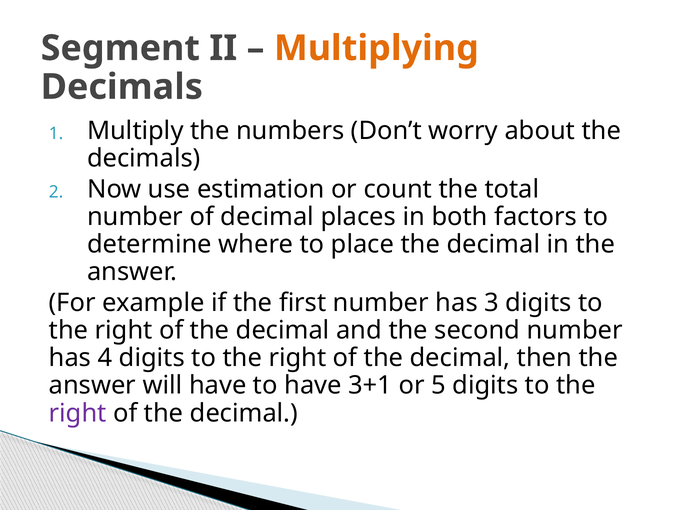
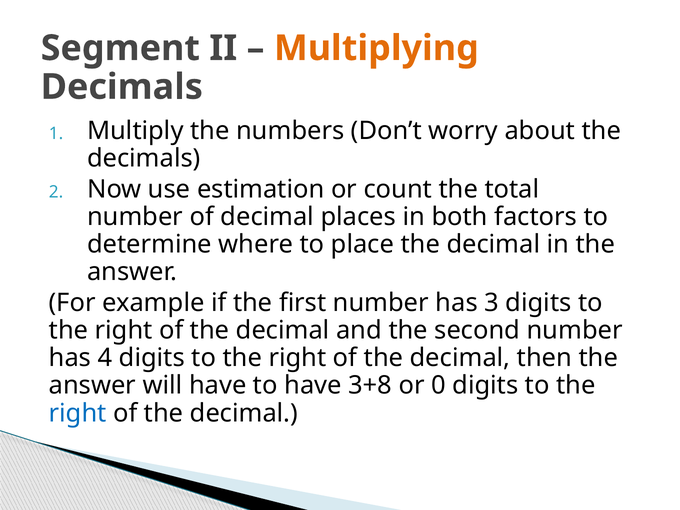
3+1: 3+1 -> 3+8 (370, 386)
5: 5 -> 0 (438, 386)
right colour: purple -> blue (78, 413)
